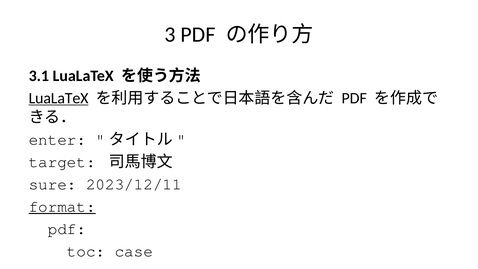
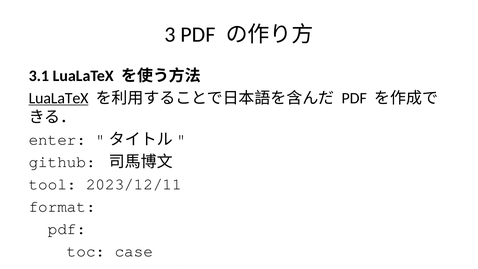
target: target -> github (62, 162)
sure: sure -> tool (53, 184)
format underline: present -> none (62, 206)
